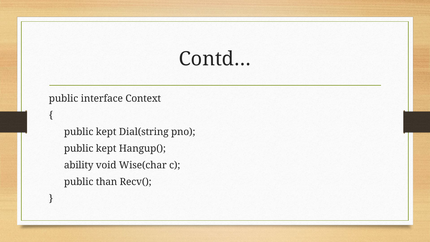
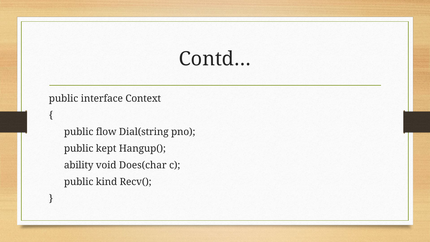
kept: kept -> flow (106, 132)
Wise(char: Wise(char -> Does(char (143, 165)
than: than -> kind (107, 182)
